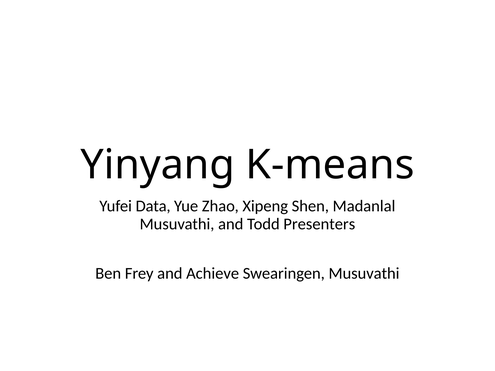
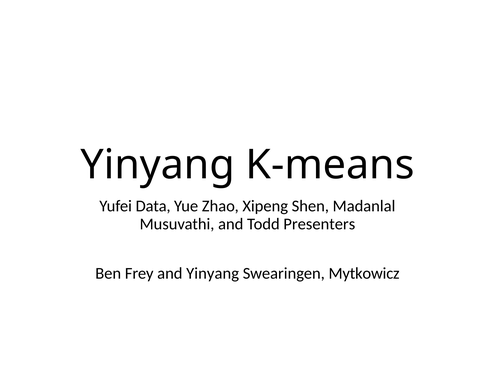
and Achieve: Achieve -> Yinyang (213, 273)
Swearingen Musuvathi: Musuvathi -> Mytkowicz (364, 273)
